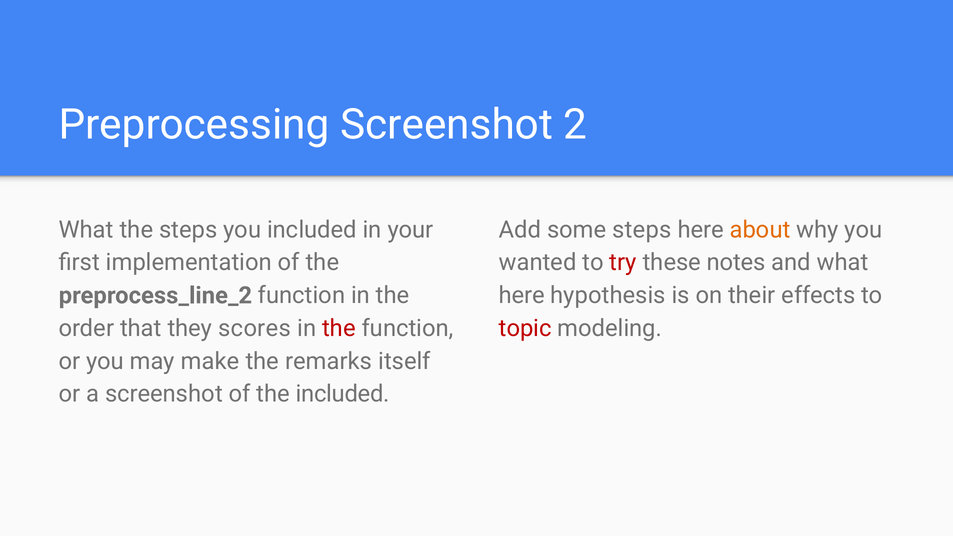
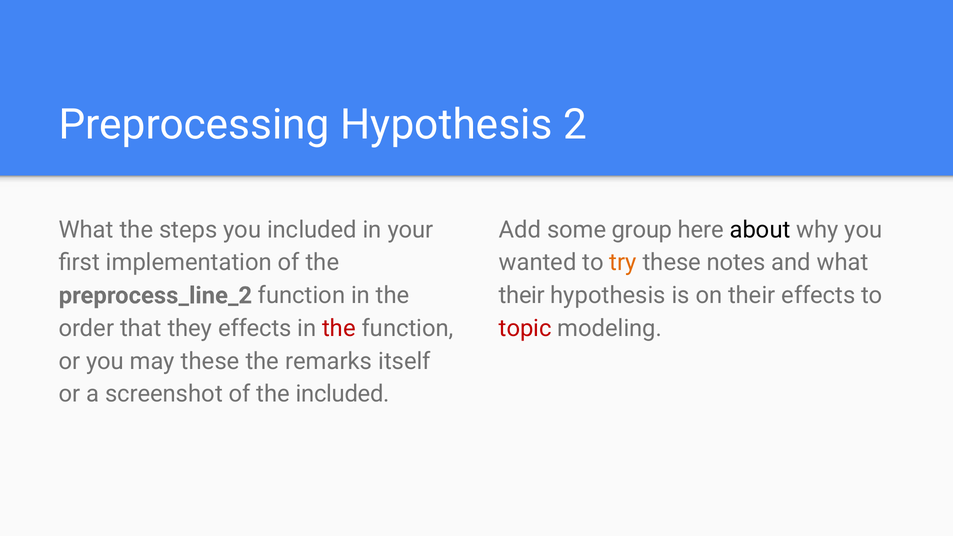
Preprocessing Screenshot: Screenshot -> Hypothesis (446, 125)
some steps: steps -> group (642, 230)
about colour: orange -> black (760, 230)
try colour: red -> orange (623, 263)
here: here -> their (522, 296)
they scores: scores -> effects (255, 328)
may make: make -> these (210, 361)
